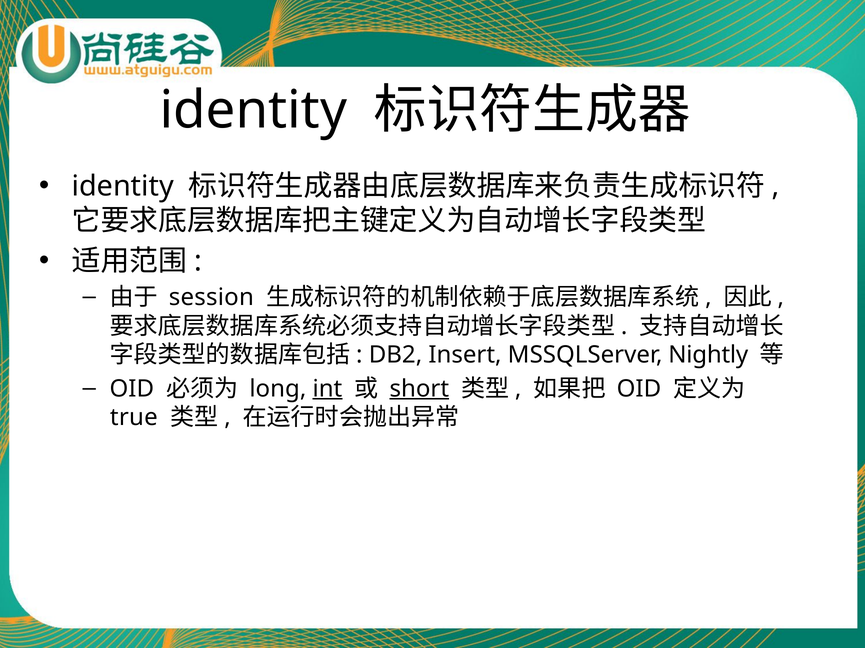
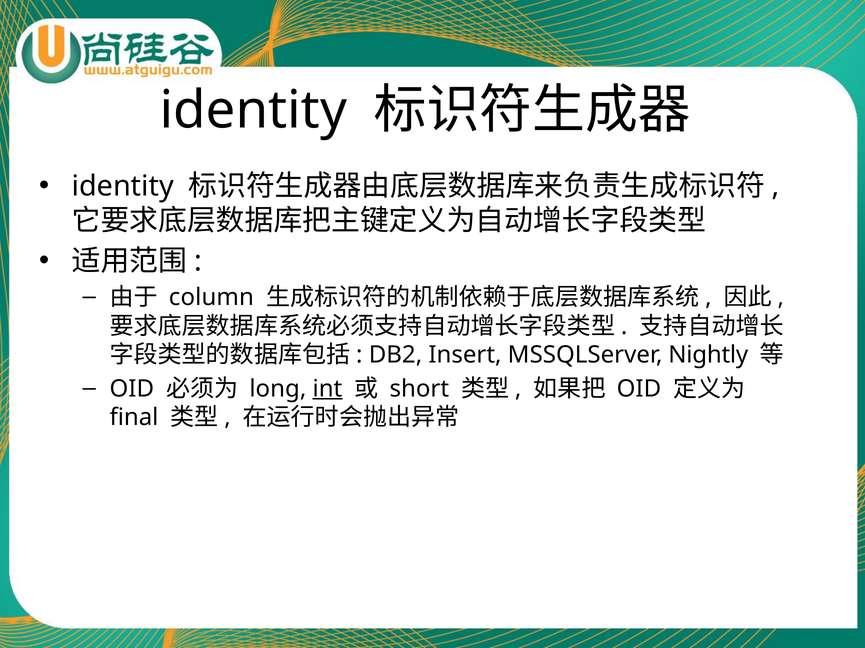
session: session -> column (211, 298)
short underline: present -> none (419, 389)
true: true -> final (134, 418)
